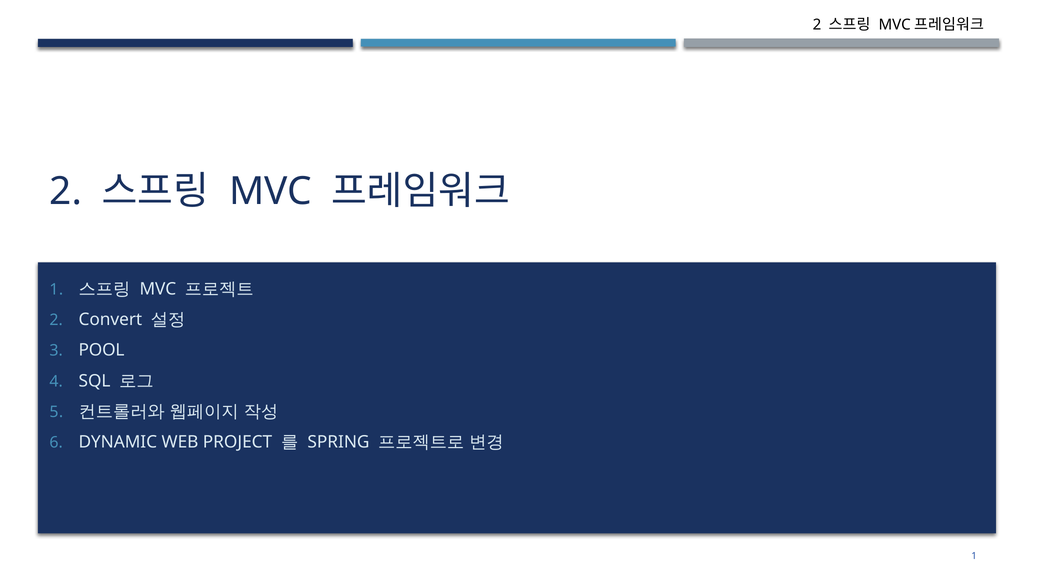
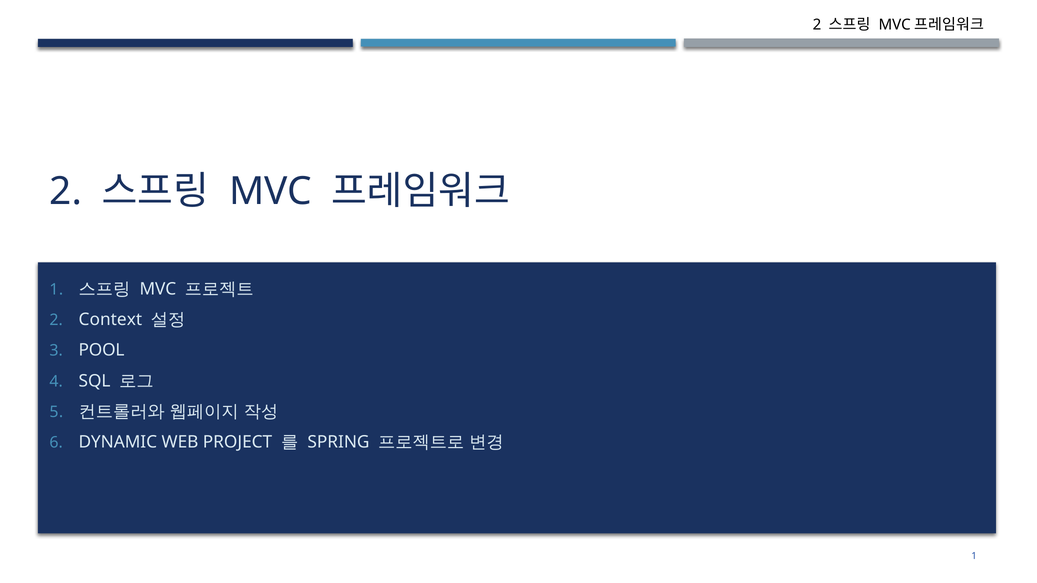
Convert: Convert -> Context (110, 320)
